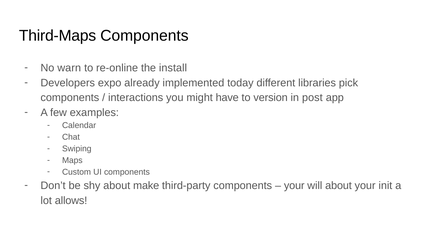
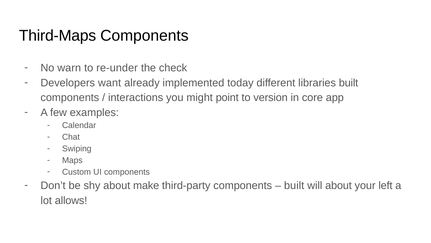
re-online: re-online -> re-under (117, 68)
install: install -> check (173, 68)
expo: expo -> want (110, 83)
libraries pick: pick -> built (349, 83)
have: have -> point (227, 98)
post: post -> core (312, 98)
your: your -> built (294, 185)
init: init -> left (385, 185)
